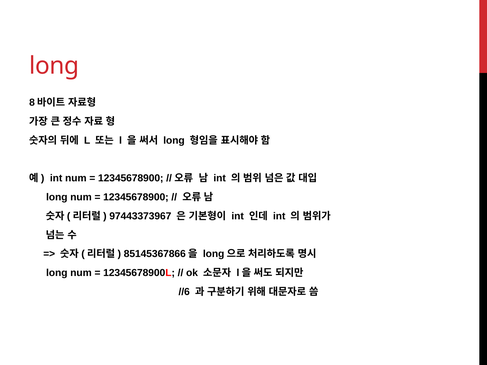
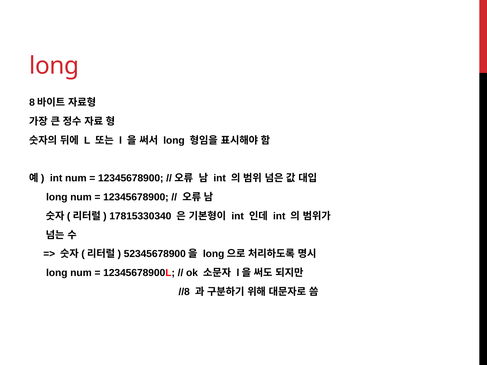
97443373967: 97443373967 -> 17815330340 (140, 216)
85145367866: 85145367866 -> 52345678900 (155, 254)
//6: //6 -> //8 (184, 292)
